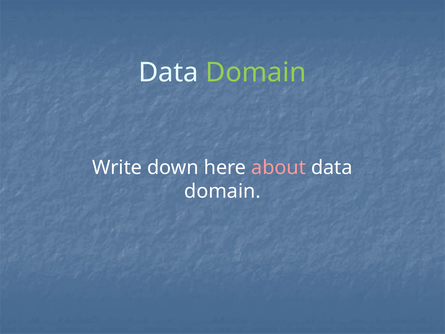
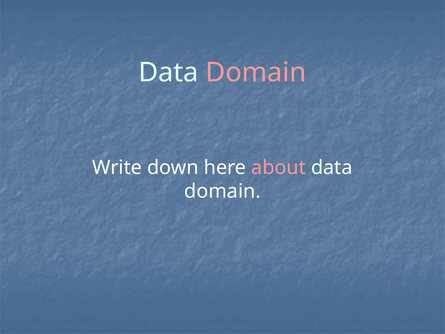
Domain colour: light green -> pink (256, 72)
